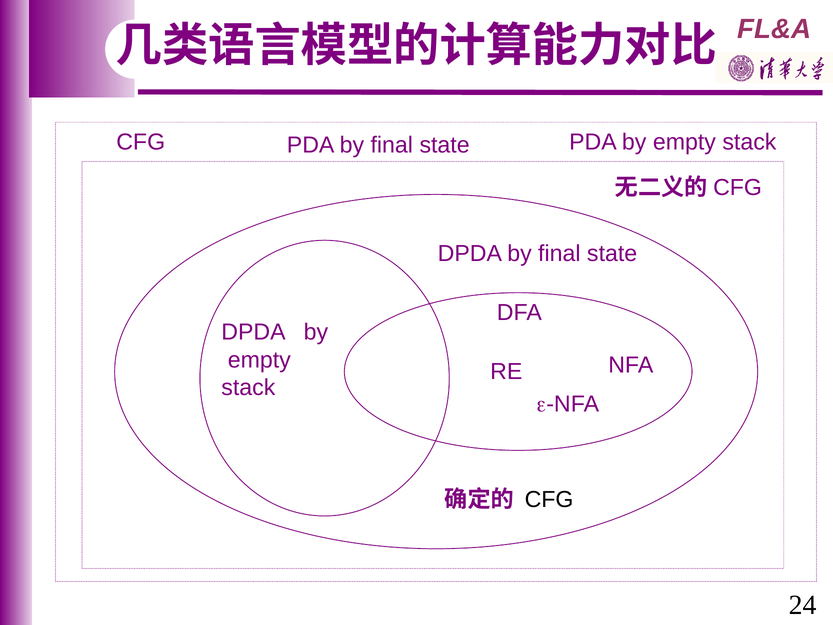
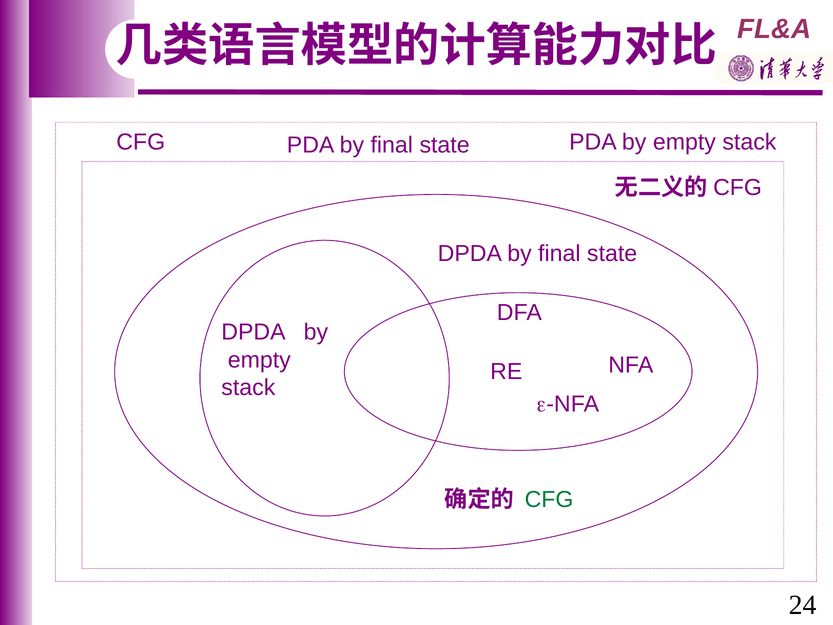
CFG colour: black -> green (549, 499)
